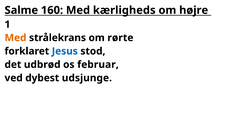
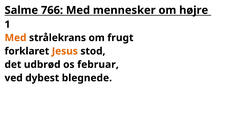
160: 160 -> 766 (52, 10)
kærligheds: kærligheds -> mennesker (124, 10)
rørte: rørte -> frugt (120, 38)
Jesus colour: blue -> orange (65, 51)
udsjunge: udsjunge -> blegnede (87, 78)
